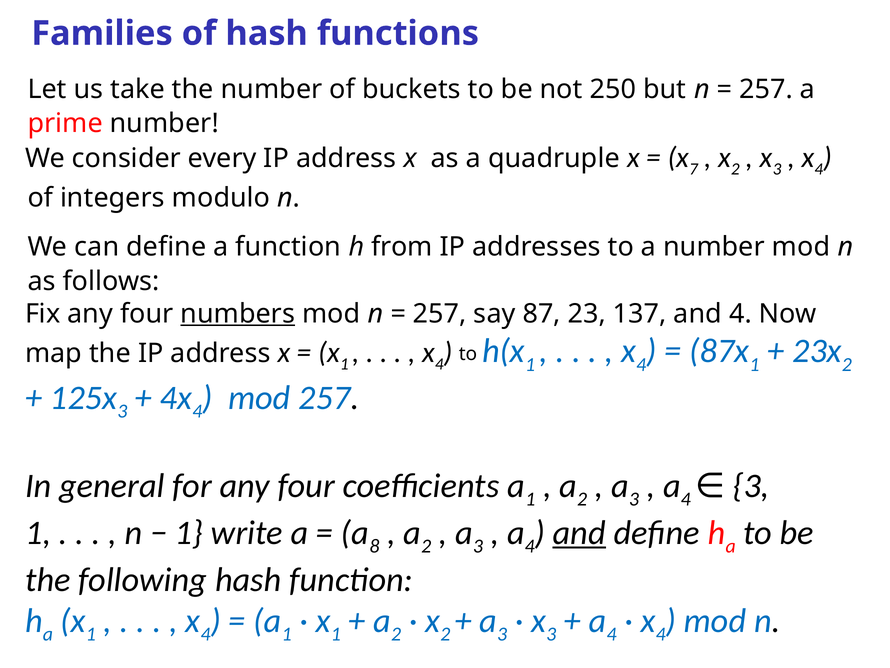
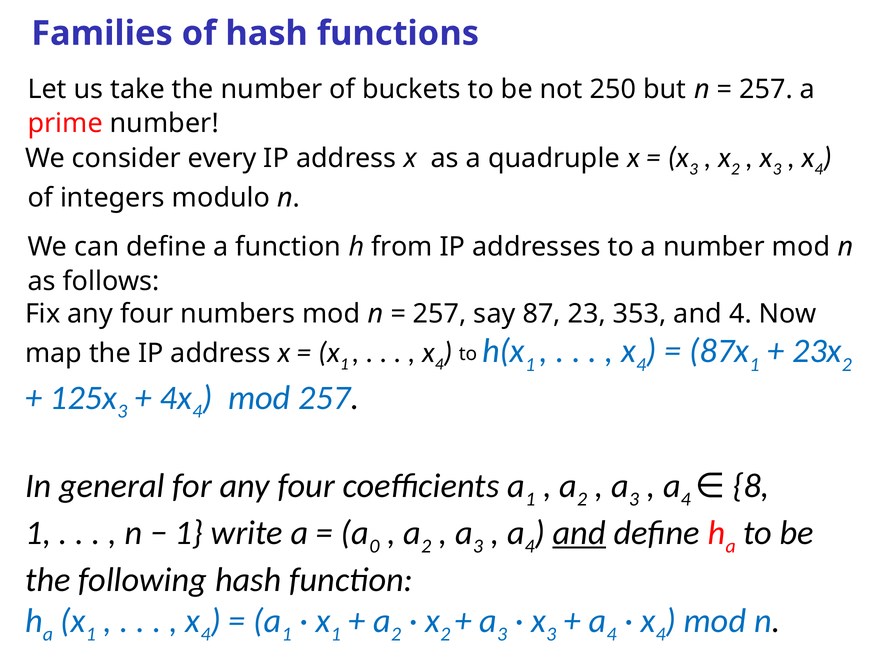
7: 7 -> 3 (693, 169)
numbers underline: present -> none (238, 314)
137: 137 -> 353 (640, 314)
4 3: 3 -> 8 (751, 486)
8: 8 -> 0 (374, 546)
